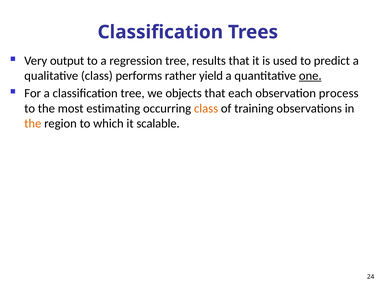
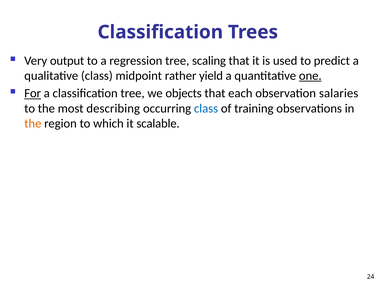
results: results -> scaling (209, 61)
performs: performs -> midpoint (139, 76)
For underline: none -> present (33, 94)
process: process -> salaries (339, 94)
estimating: estimating -> describing (113, 109)
class colour: orange -> blue (206, 109)
